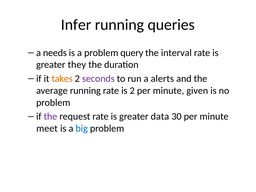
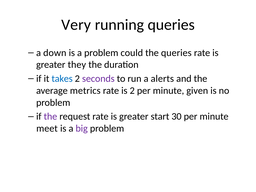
Infer: Infer -> Very (76, 25)
needs: needs -> down (55, 53)
query: query -> could (132, 53)
the interval: interval -> queries (176, 53)
takes colour: orange -> blue (62, 79)
average running: running -> metrics (85, 91)
data: data -> start (160, 117)
big colour: blue -> purple (82, 128)
